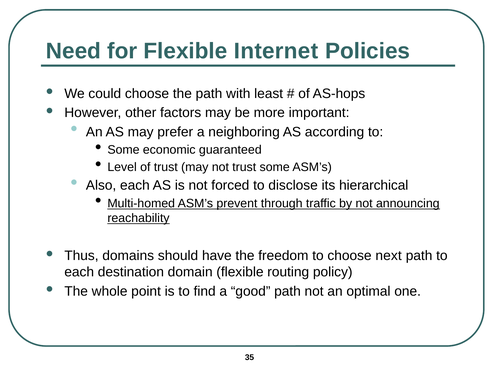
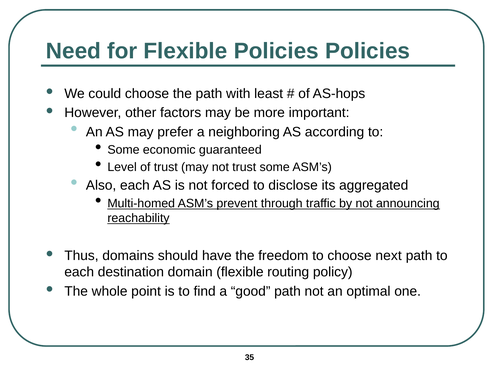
Flexible Internet: Internet -> Policies (276, 51)
hierarchical: hierarchical -> aggregated (374, 185)
